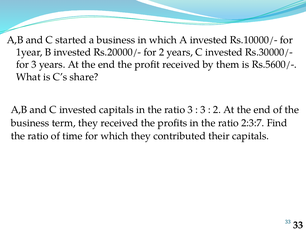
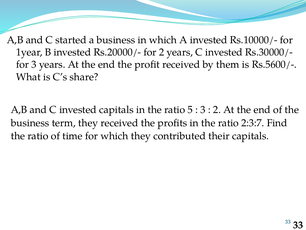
ratio 3: 3 -> 5 (190, 110)
